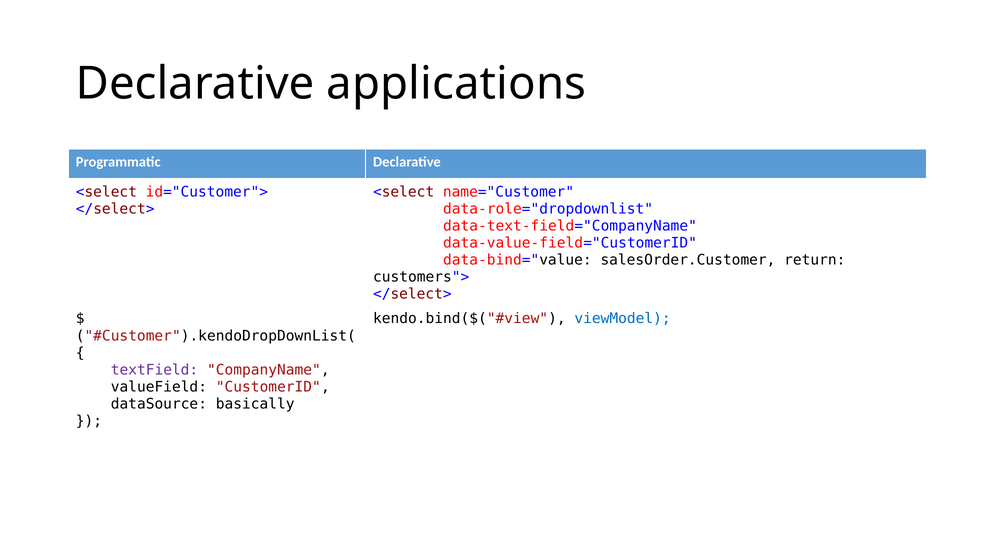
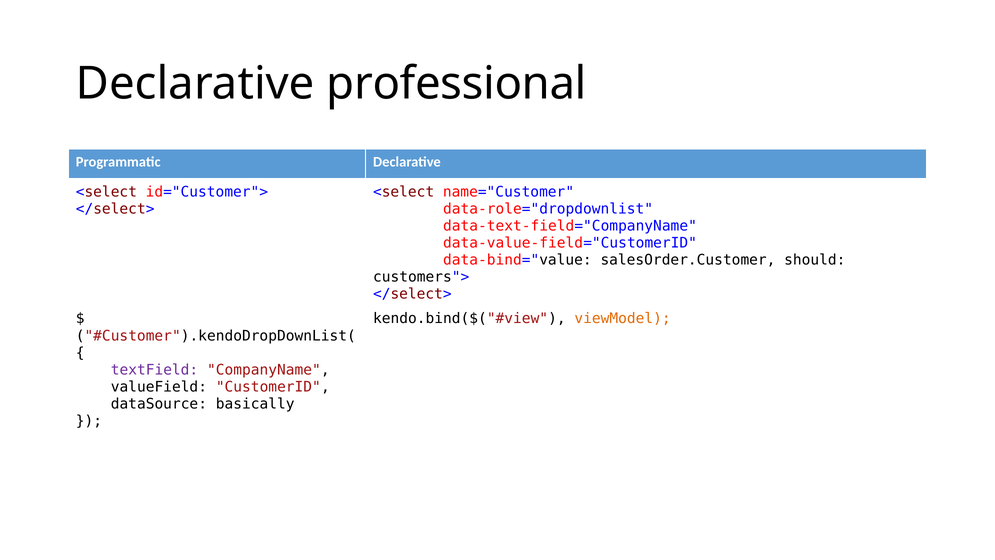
applications: applications -> professional (457, 84)
return: return -> should (815, 260)
viewModel colour: blue -> orange (623, 319)
